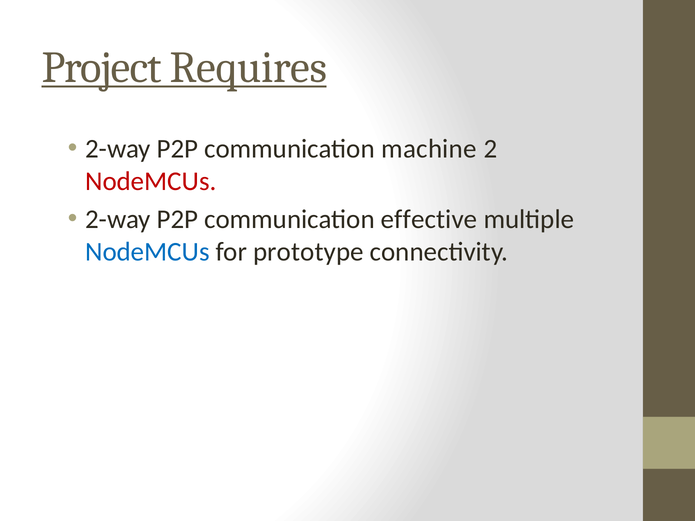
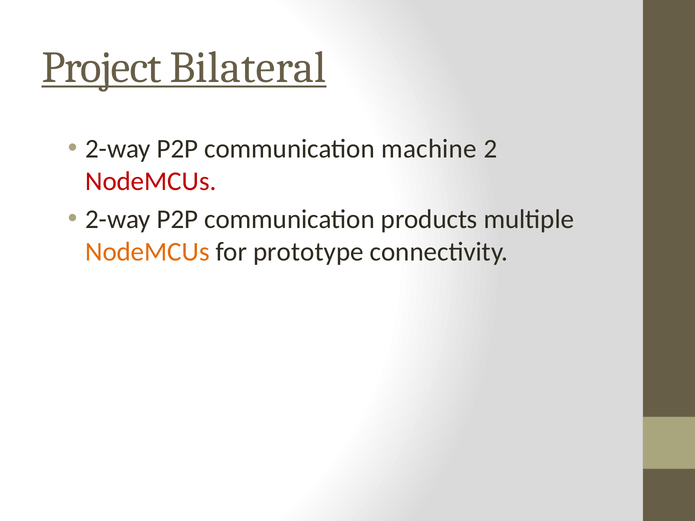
Requires: Requires -> Bilateral (248, 67)
effective: effective -> products (429, 219)
NodeMCUs colour: blue -> orange (147, 252)
